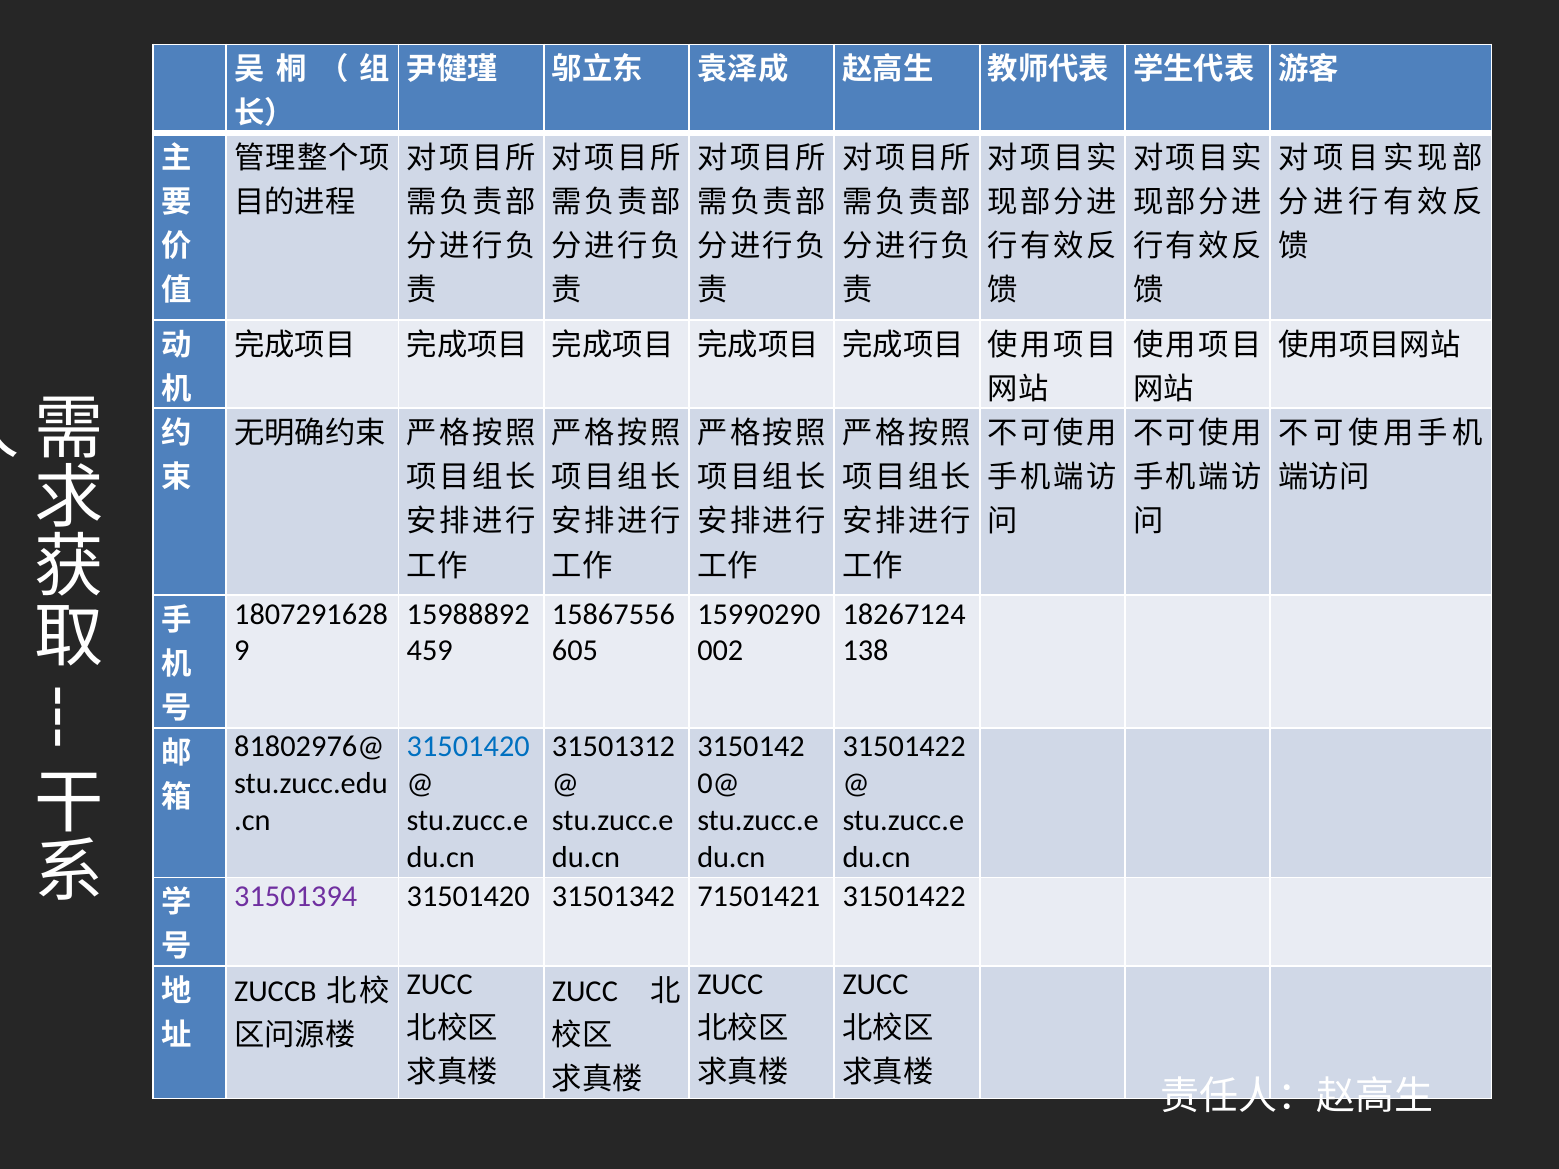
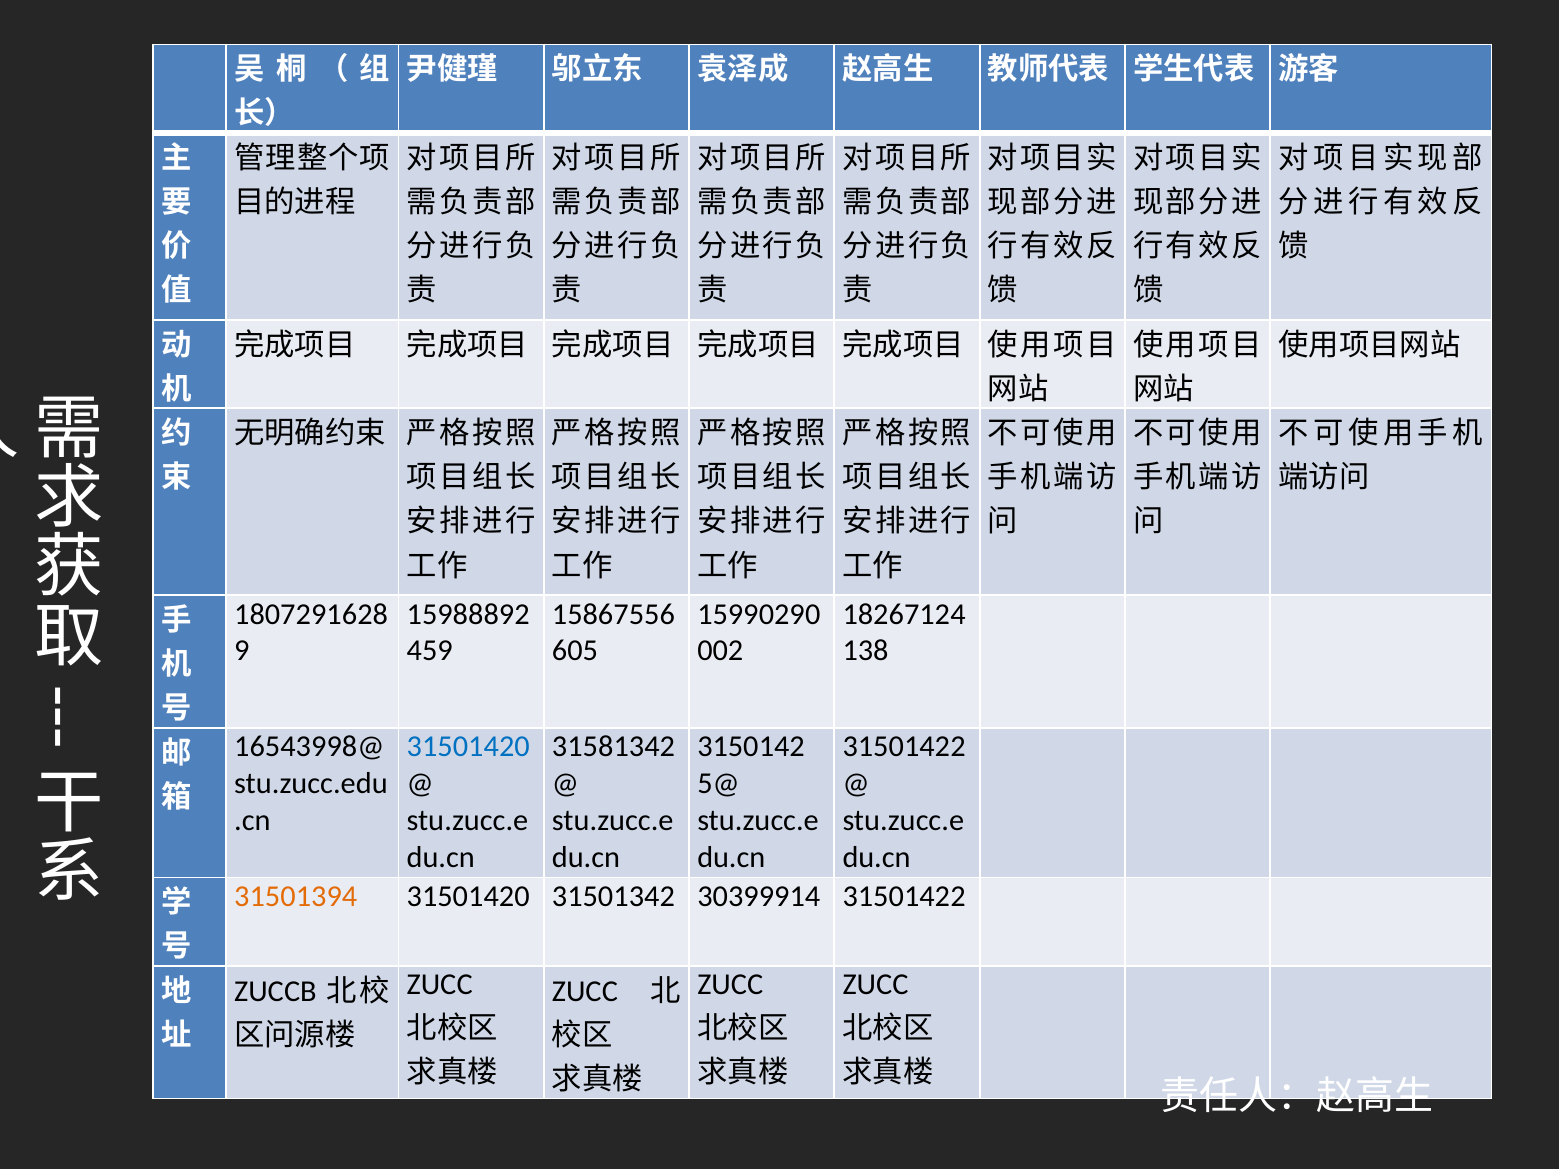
81802976@: 81802976@ -> 16543998@ (309, 747)
31501312: 31501312 -> 31581342 (614, 747)
0@: 0@ -> 5@ (718, 784)
31501394 colour: purple -> orange (296, 896)
71501421: 71501421 -> 30399914 (759, 896)
